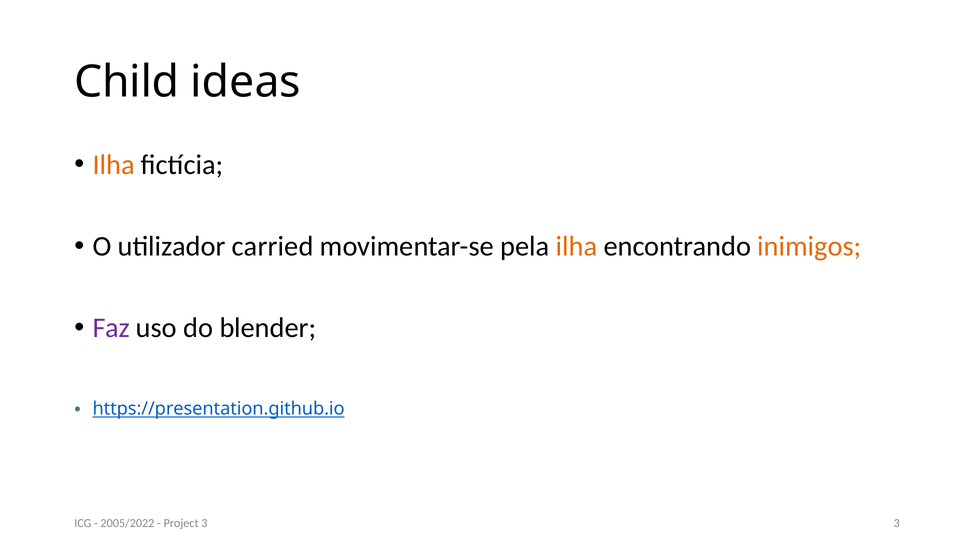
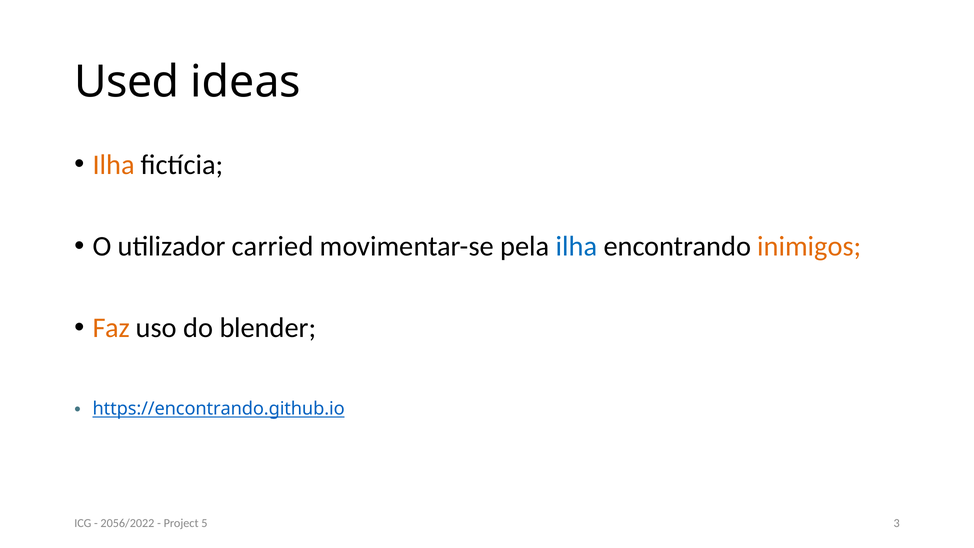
Child: Child -> Used (127, 82)
ilha colour: orange -> blue (576, 246)
Faz colour: purple -> orange (111, 328)
https://presentation.github.io: https://presentation.github.io -> https://encontrando.github.io (219, 408)
2005/2022: 2005/2022 -> 2056/2022 (127, 523)
Project 3: 3 -> 5 (204, 523)
